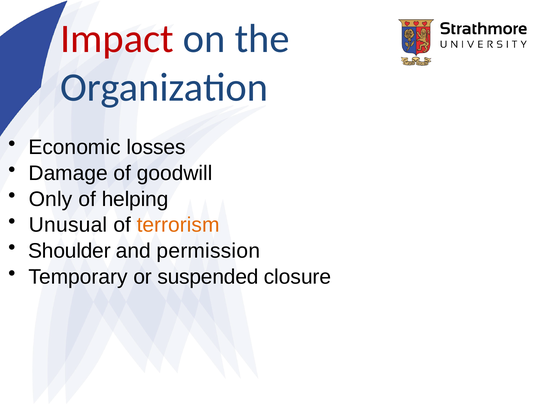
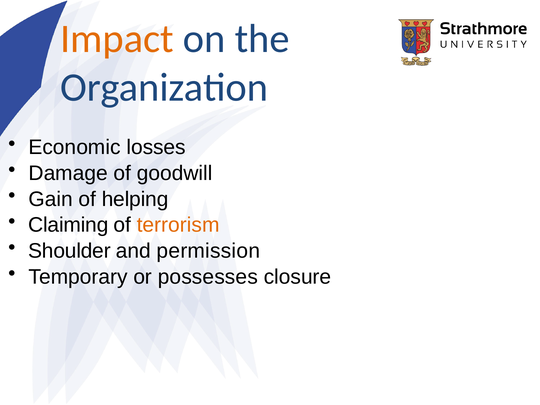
Impact colour: red -> orange (117, 39)
Only: Only -> Gain (51, 199)
Unusual: Unusual -> Claiming (68, 225)
suspended: suspended -> possesses (208, 277)
